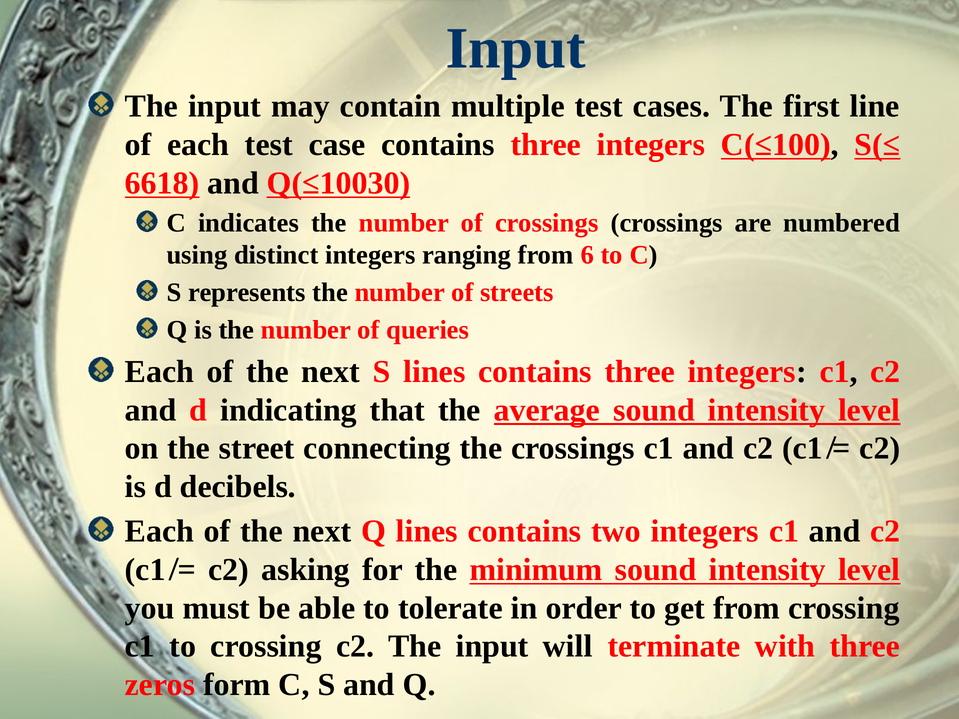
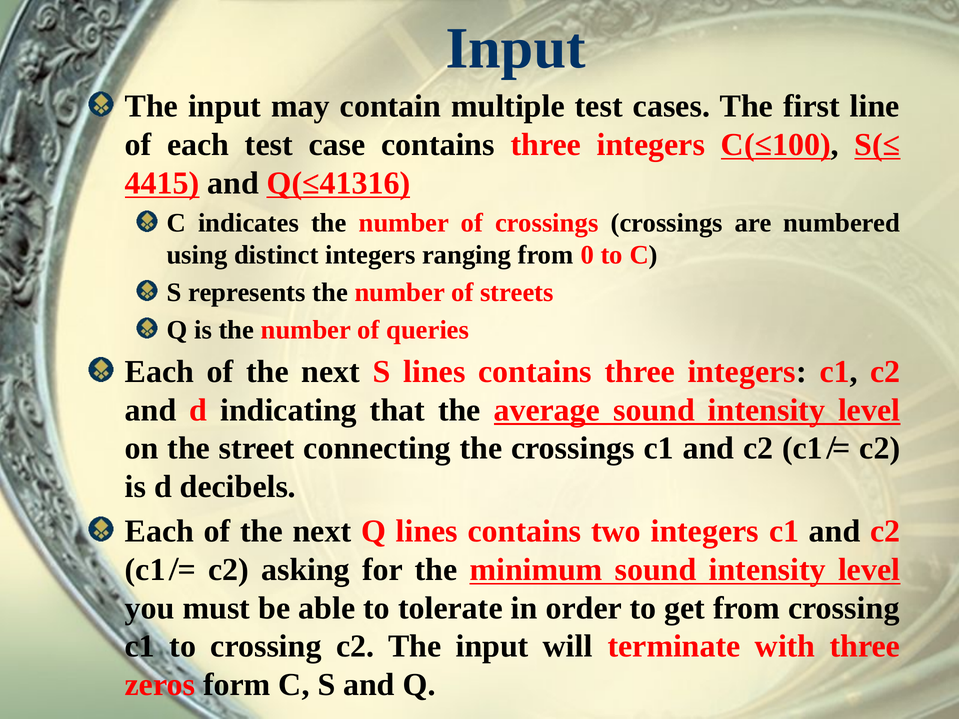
6618: 6618 -> 4415 (162, 183)
Q(≤10030: Q(≤10030 -> Q(≤41316 (338, 183)
6: 6 -> 0 (587, 255)
